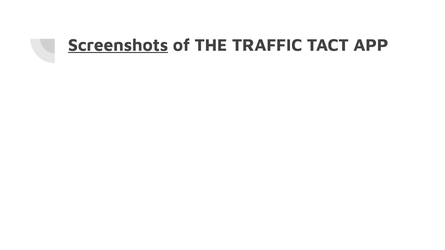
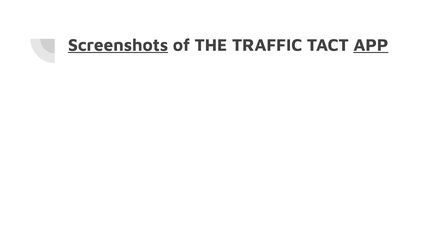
APP underline: none -> present (371, 45)
